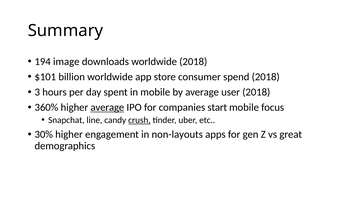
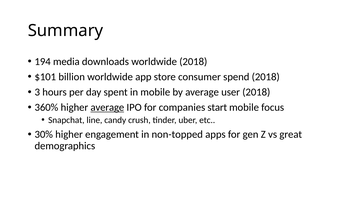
image: image -> media (66, 62)
crush underline: present -> none (139, 120)
non-layouts: non-layouts -> non-topped (177, 134)
